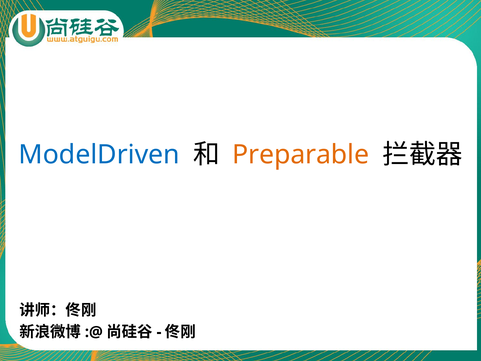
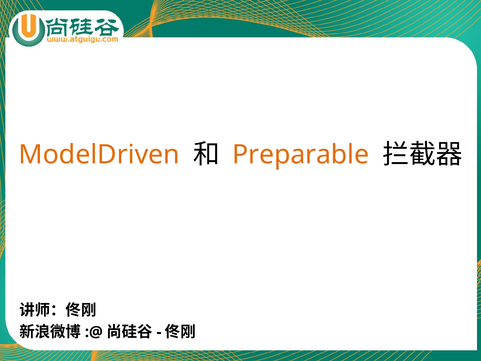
ModelDriven colour: blue -> orange (99, 154)
